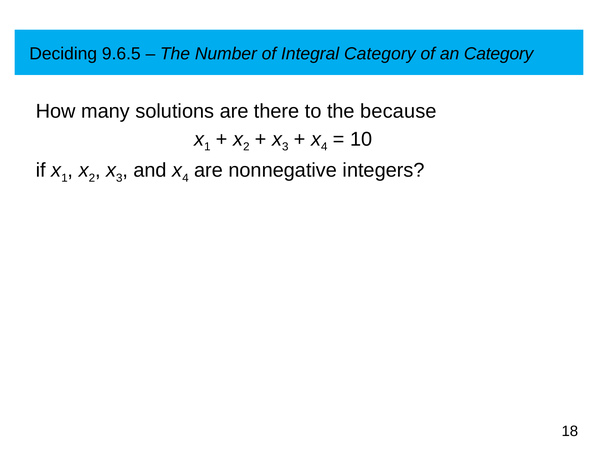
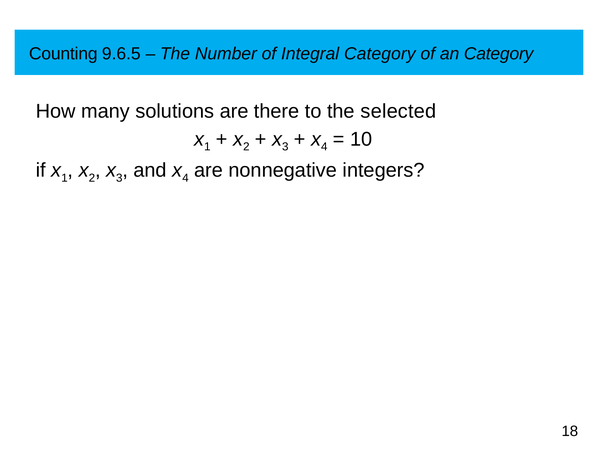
Deciding: Deciding -> Counting (63, 54)
because: because -> selected (398, 111)
